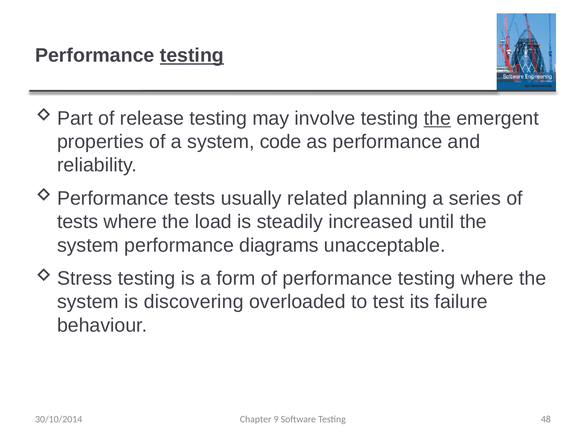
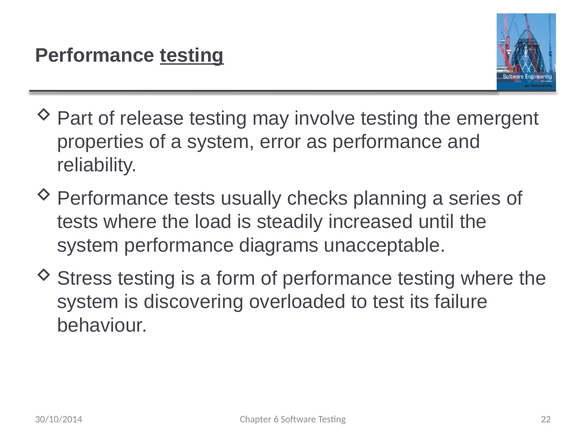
the underline: present -> none (437, 119)
code: code -> error (281, 142)
related: related -> checks (317, 199)
9: 9 -> 6 (276, 420)
48: 48 -> 22 (546, 420)
